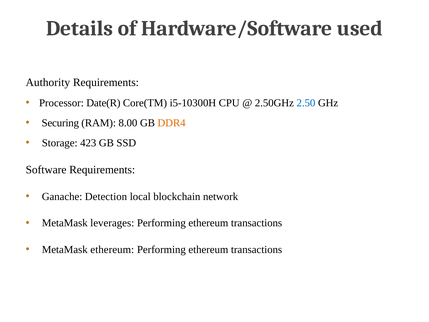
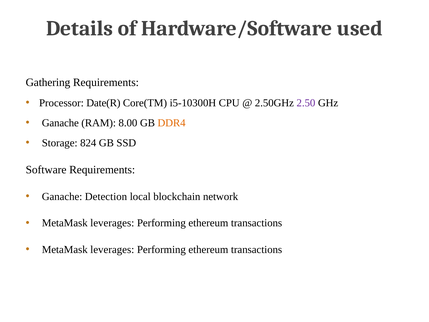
Authority: Authority -> Gathering (48, 83)
2.50 colour: blue -> purple (306, 103)
Securing: Securing -> Ganache (60, 123)
423: 423 -> 824 (88, 143)
ethereum: ethereum -> leverages (112, 249)
